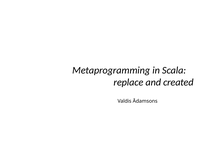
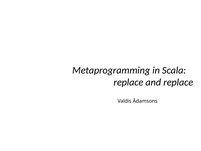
and created: created -> replace (178, 82)
